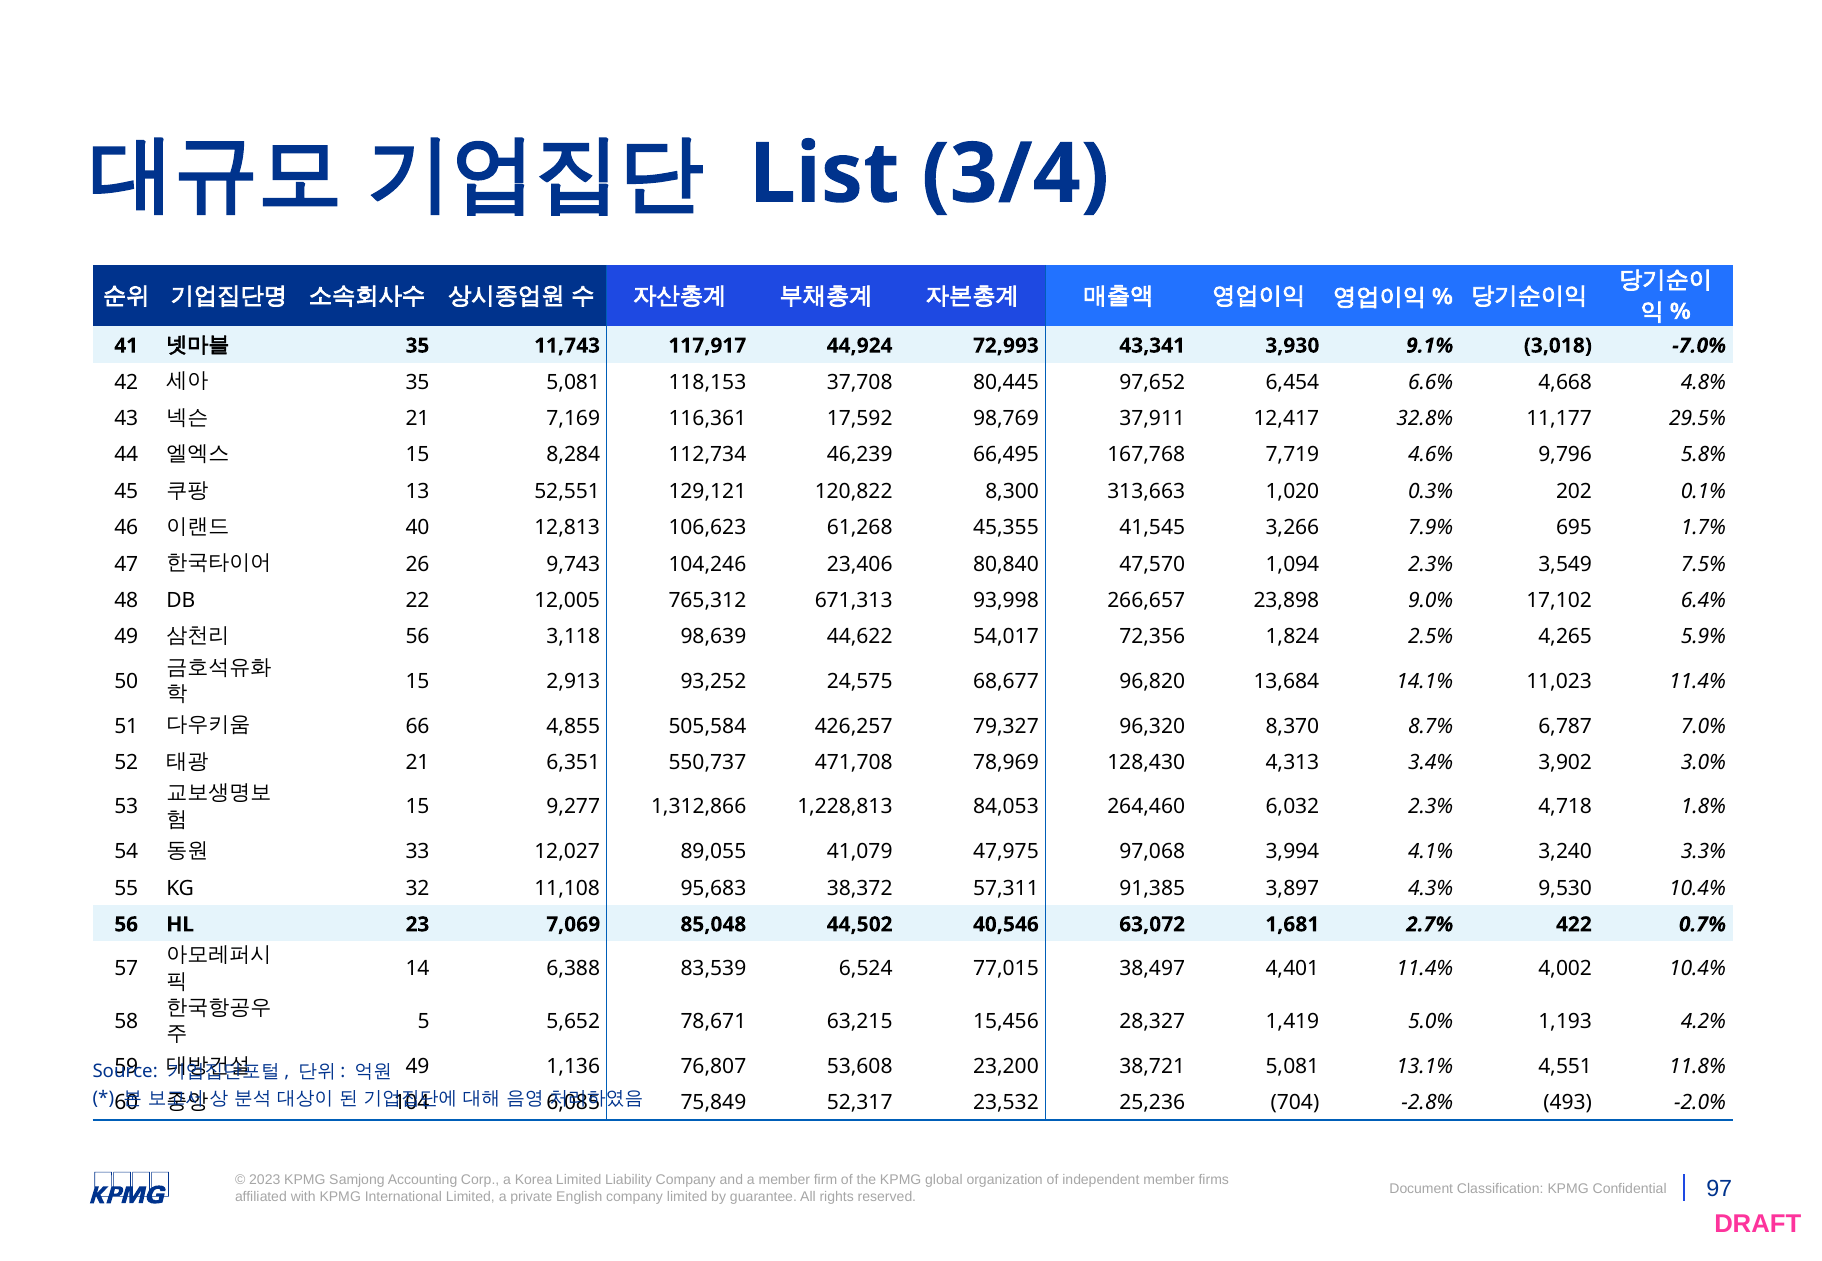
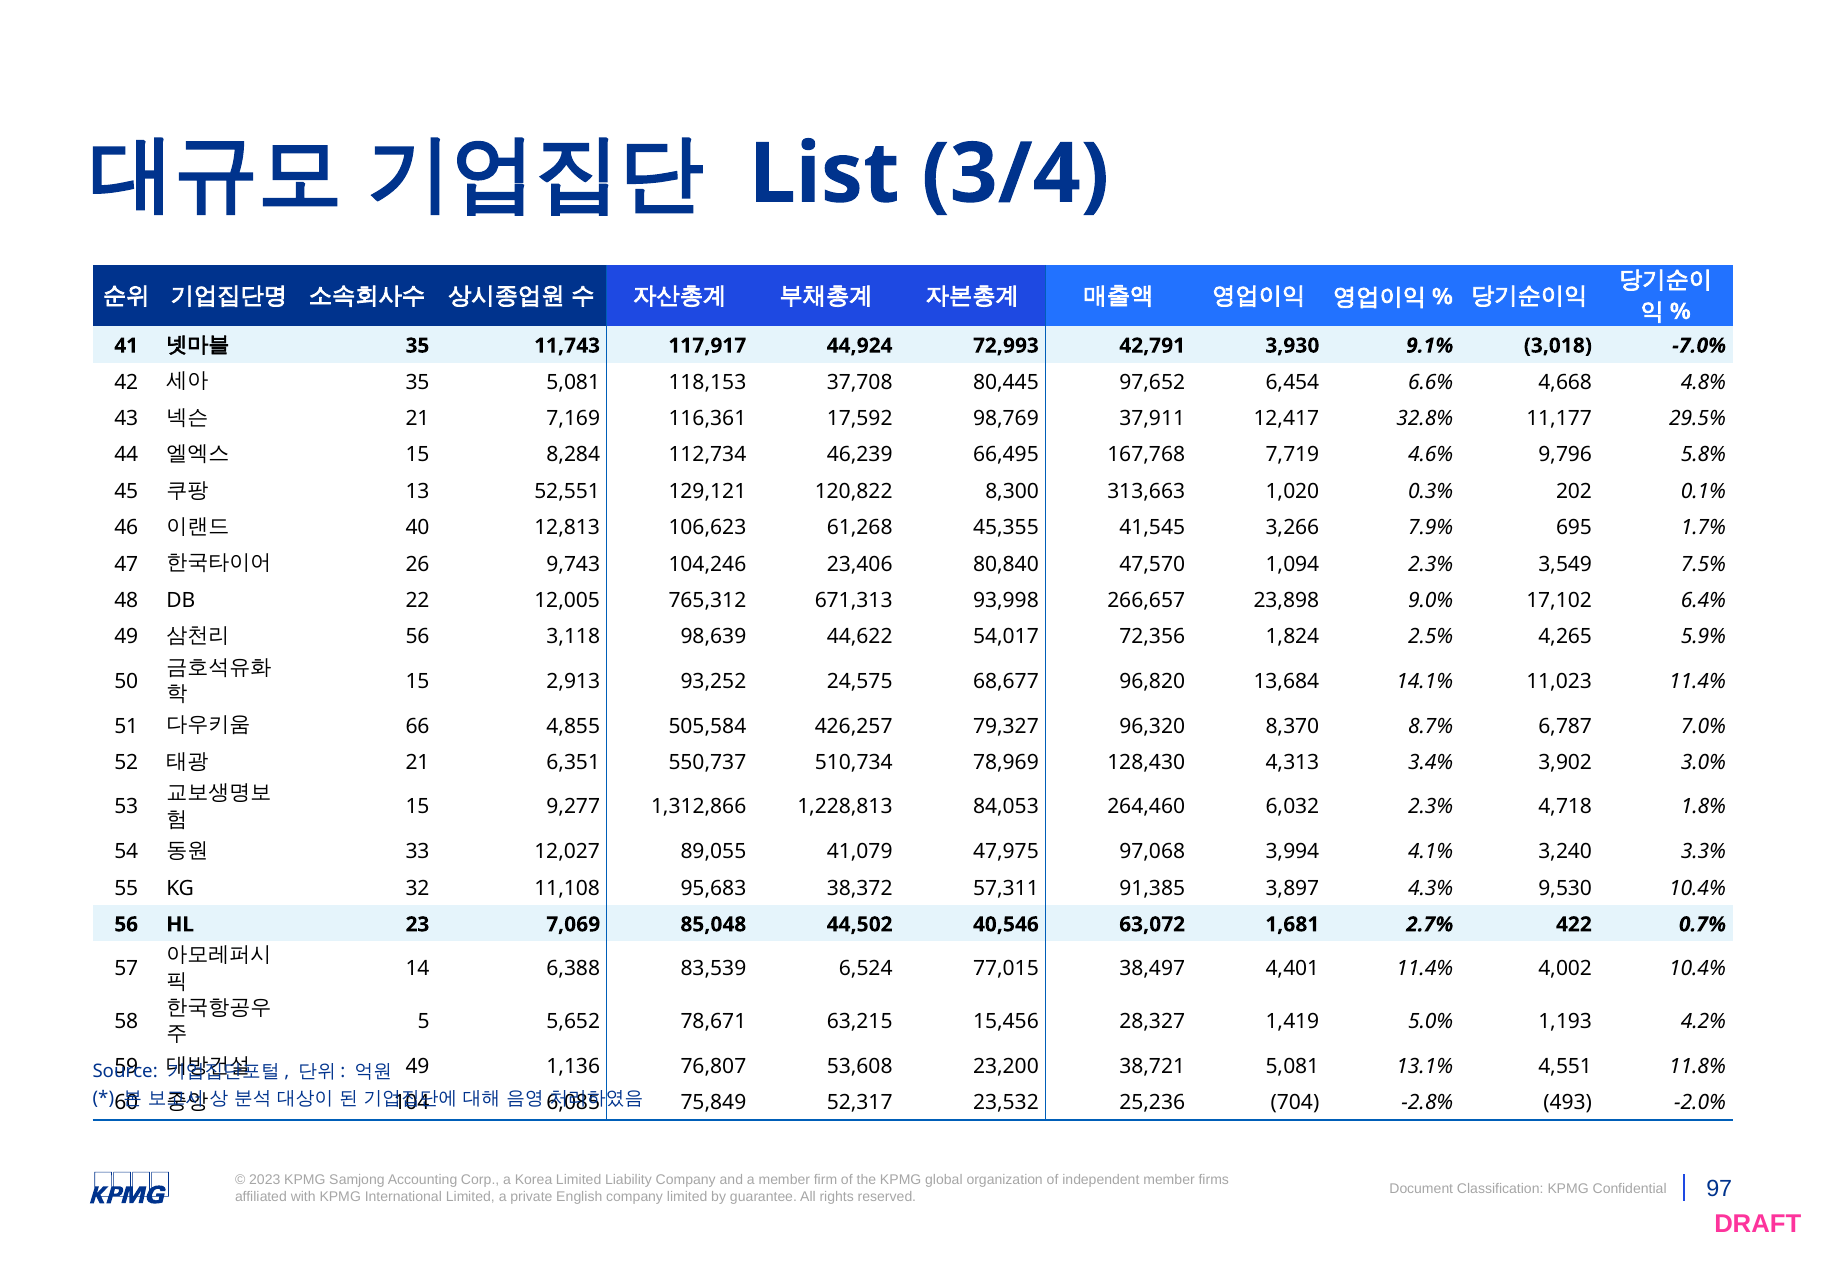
43,341: 43,341 -> 42,791 (1152, 346)
471,708: 471,708 -> 510,734 (854, 763)
